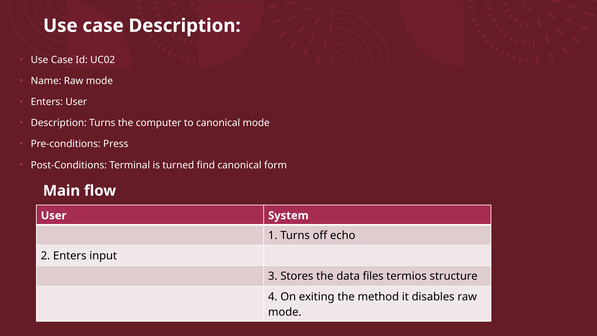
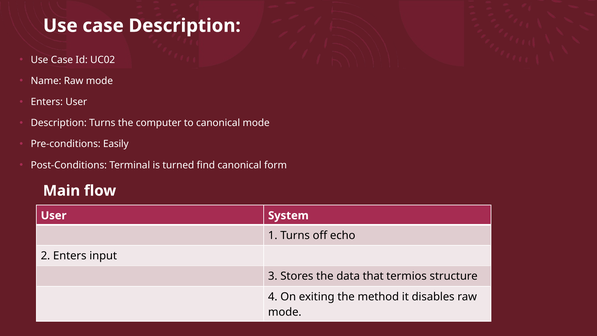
Press: Press -> Easily (116, 144)
files: files -> that (373, 276)
